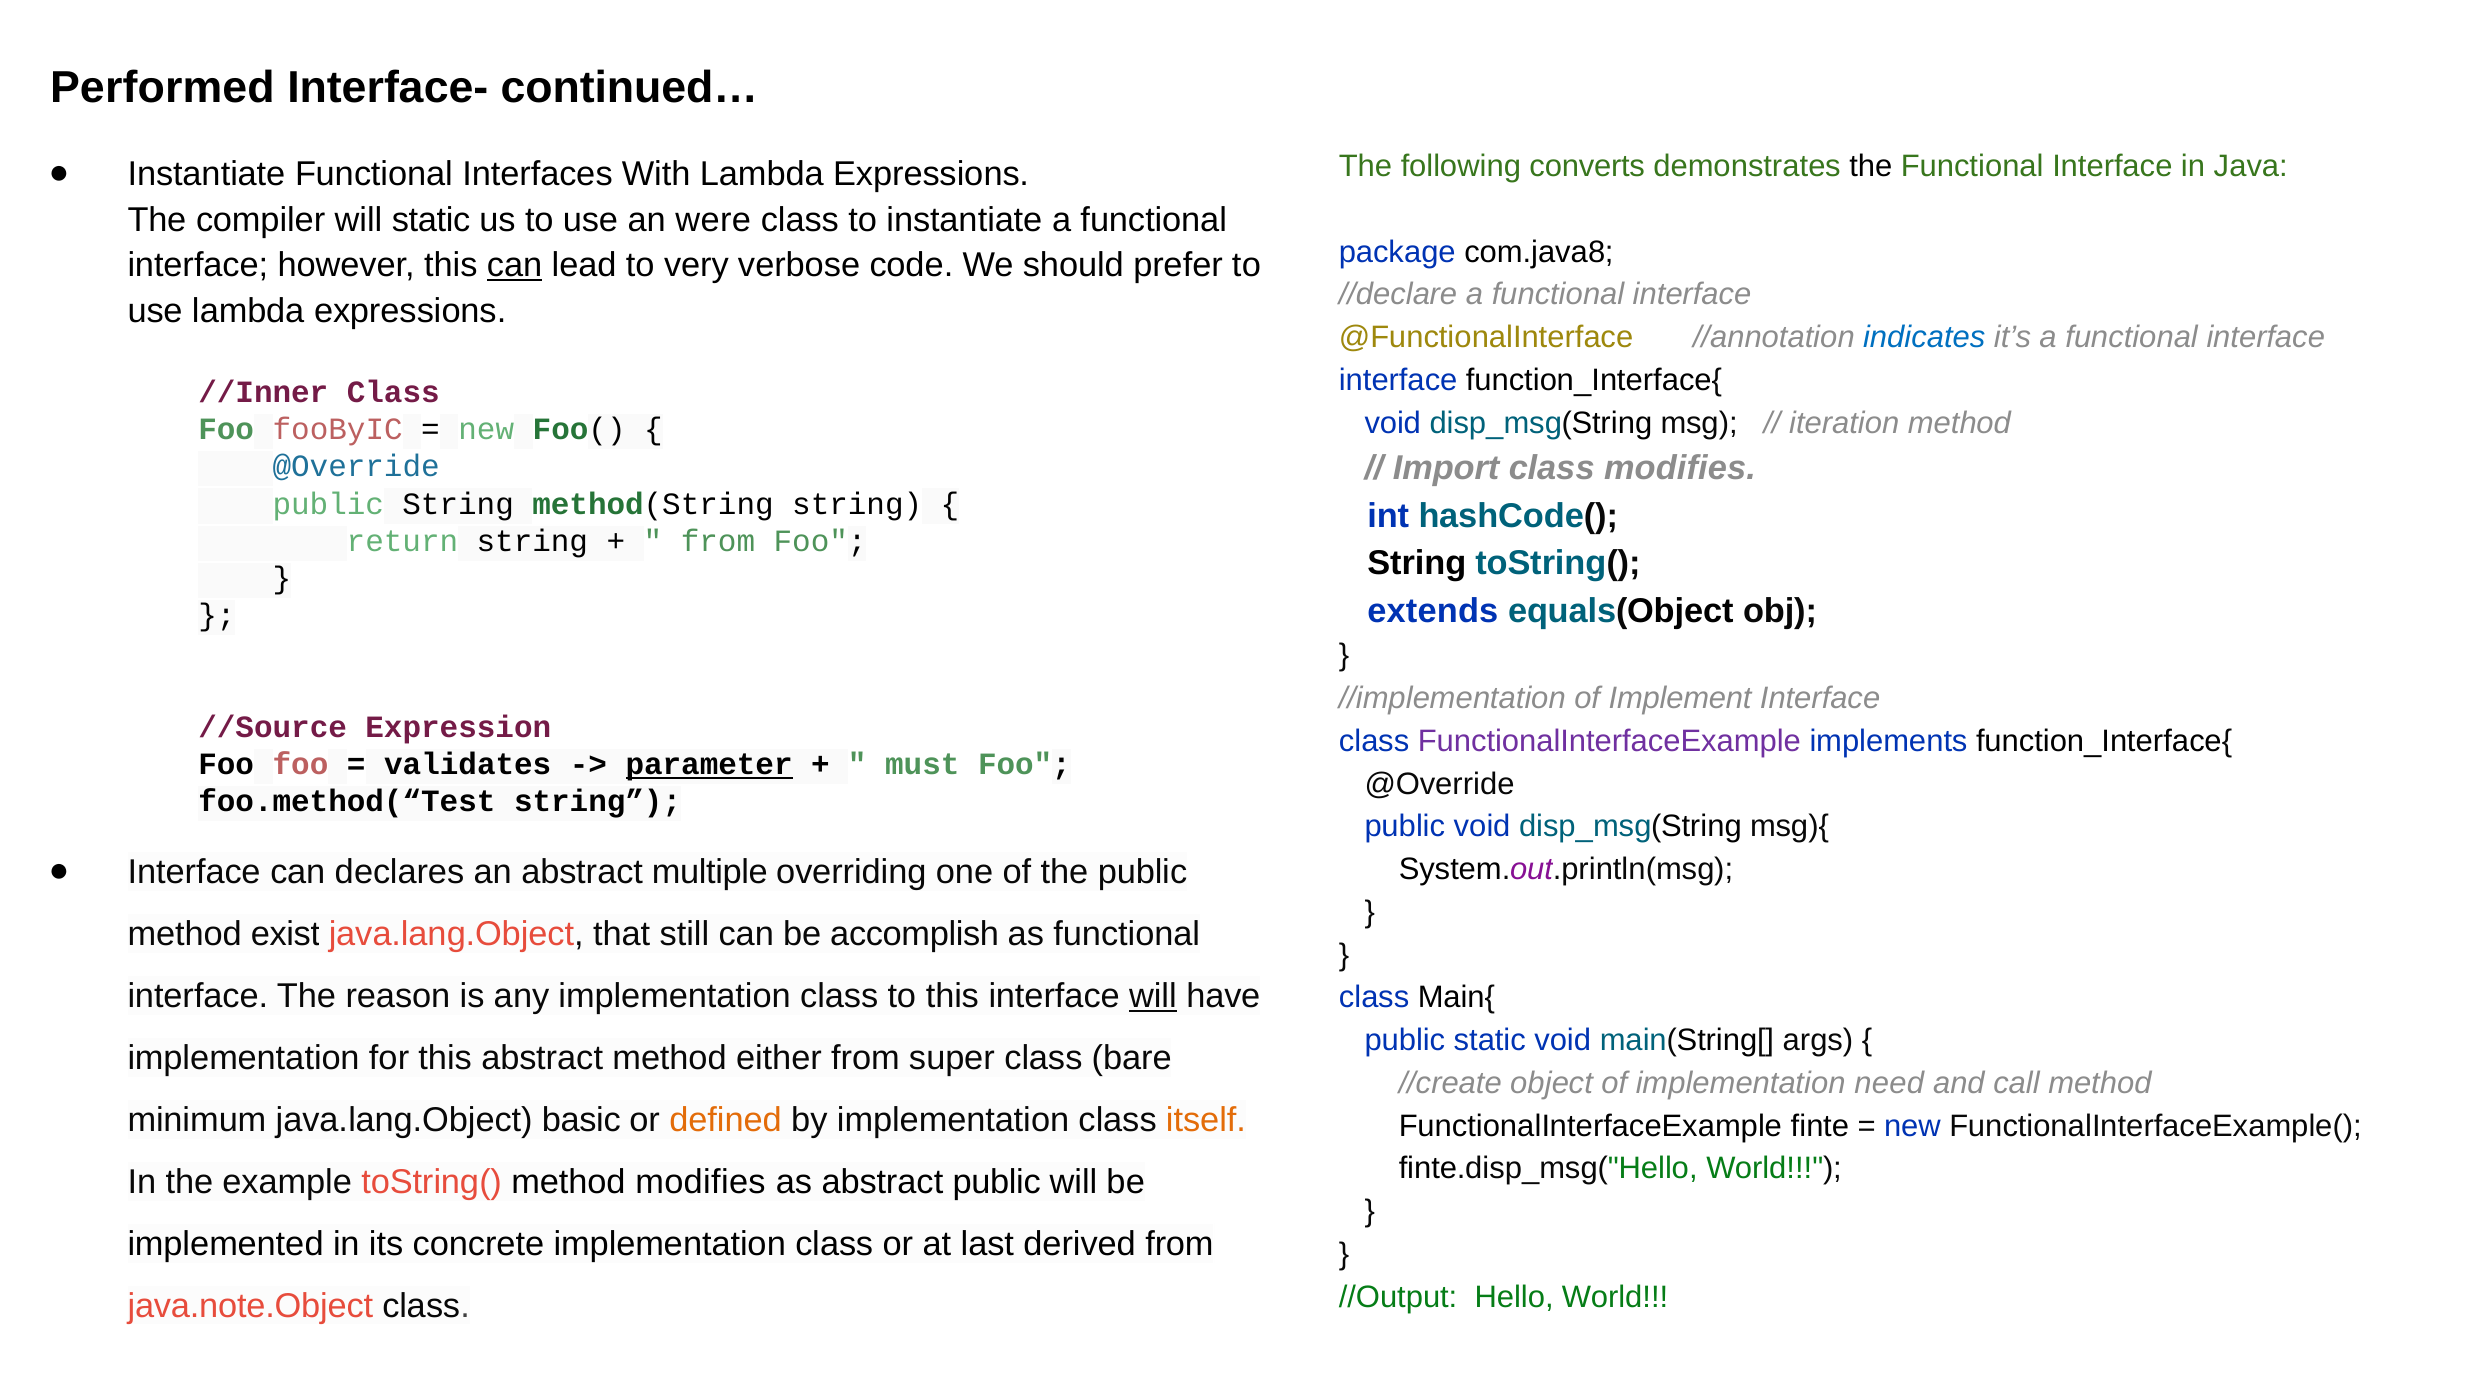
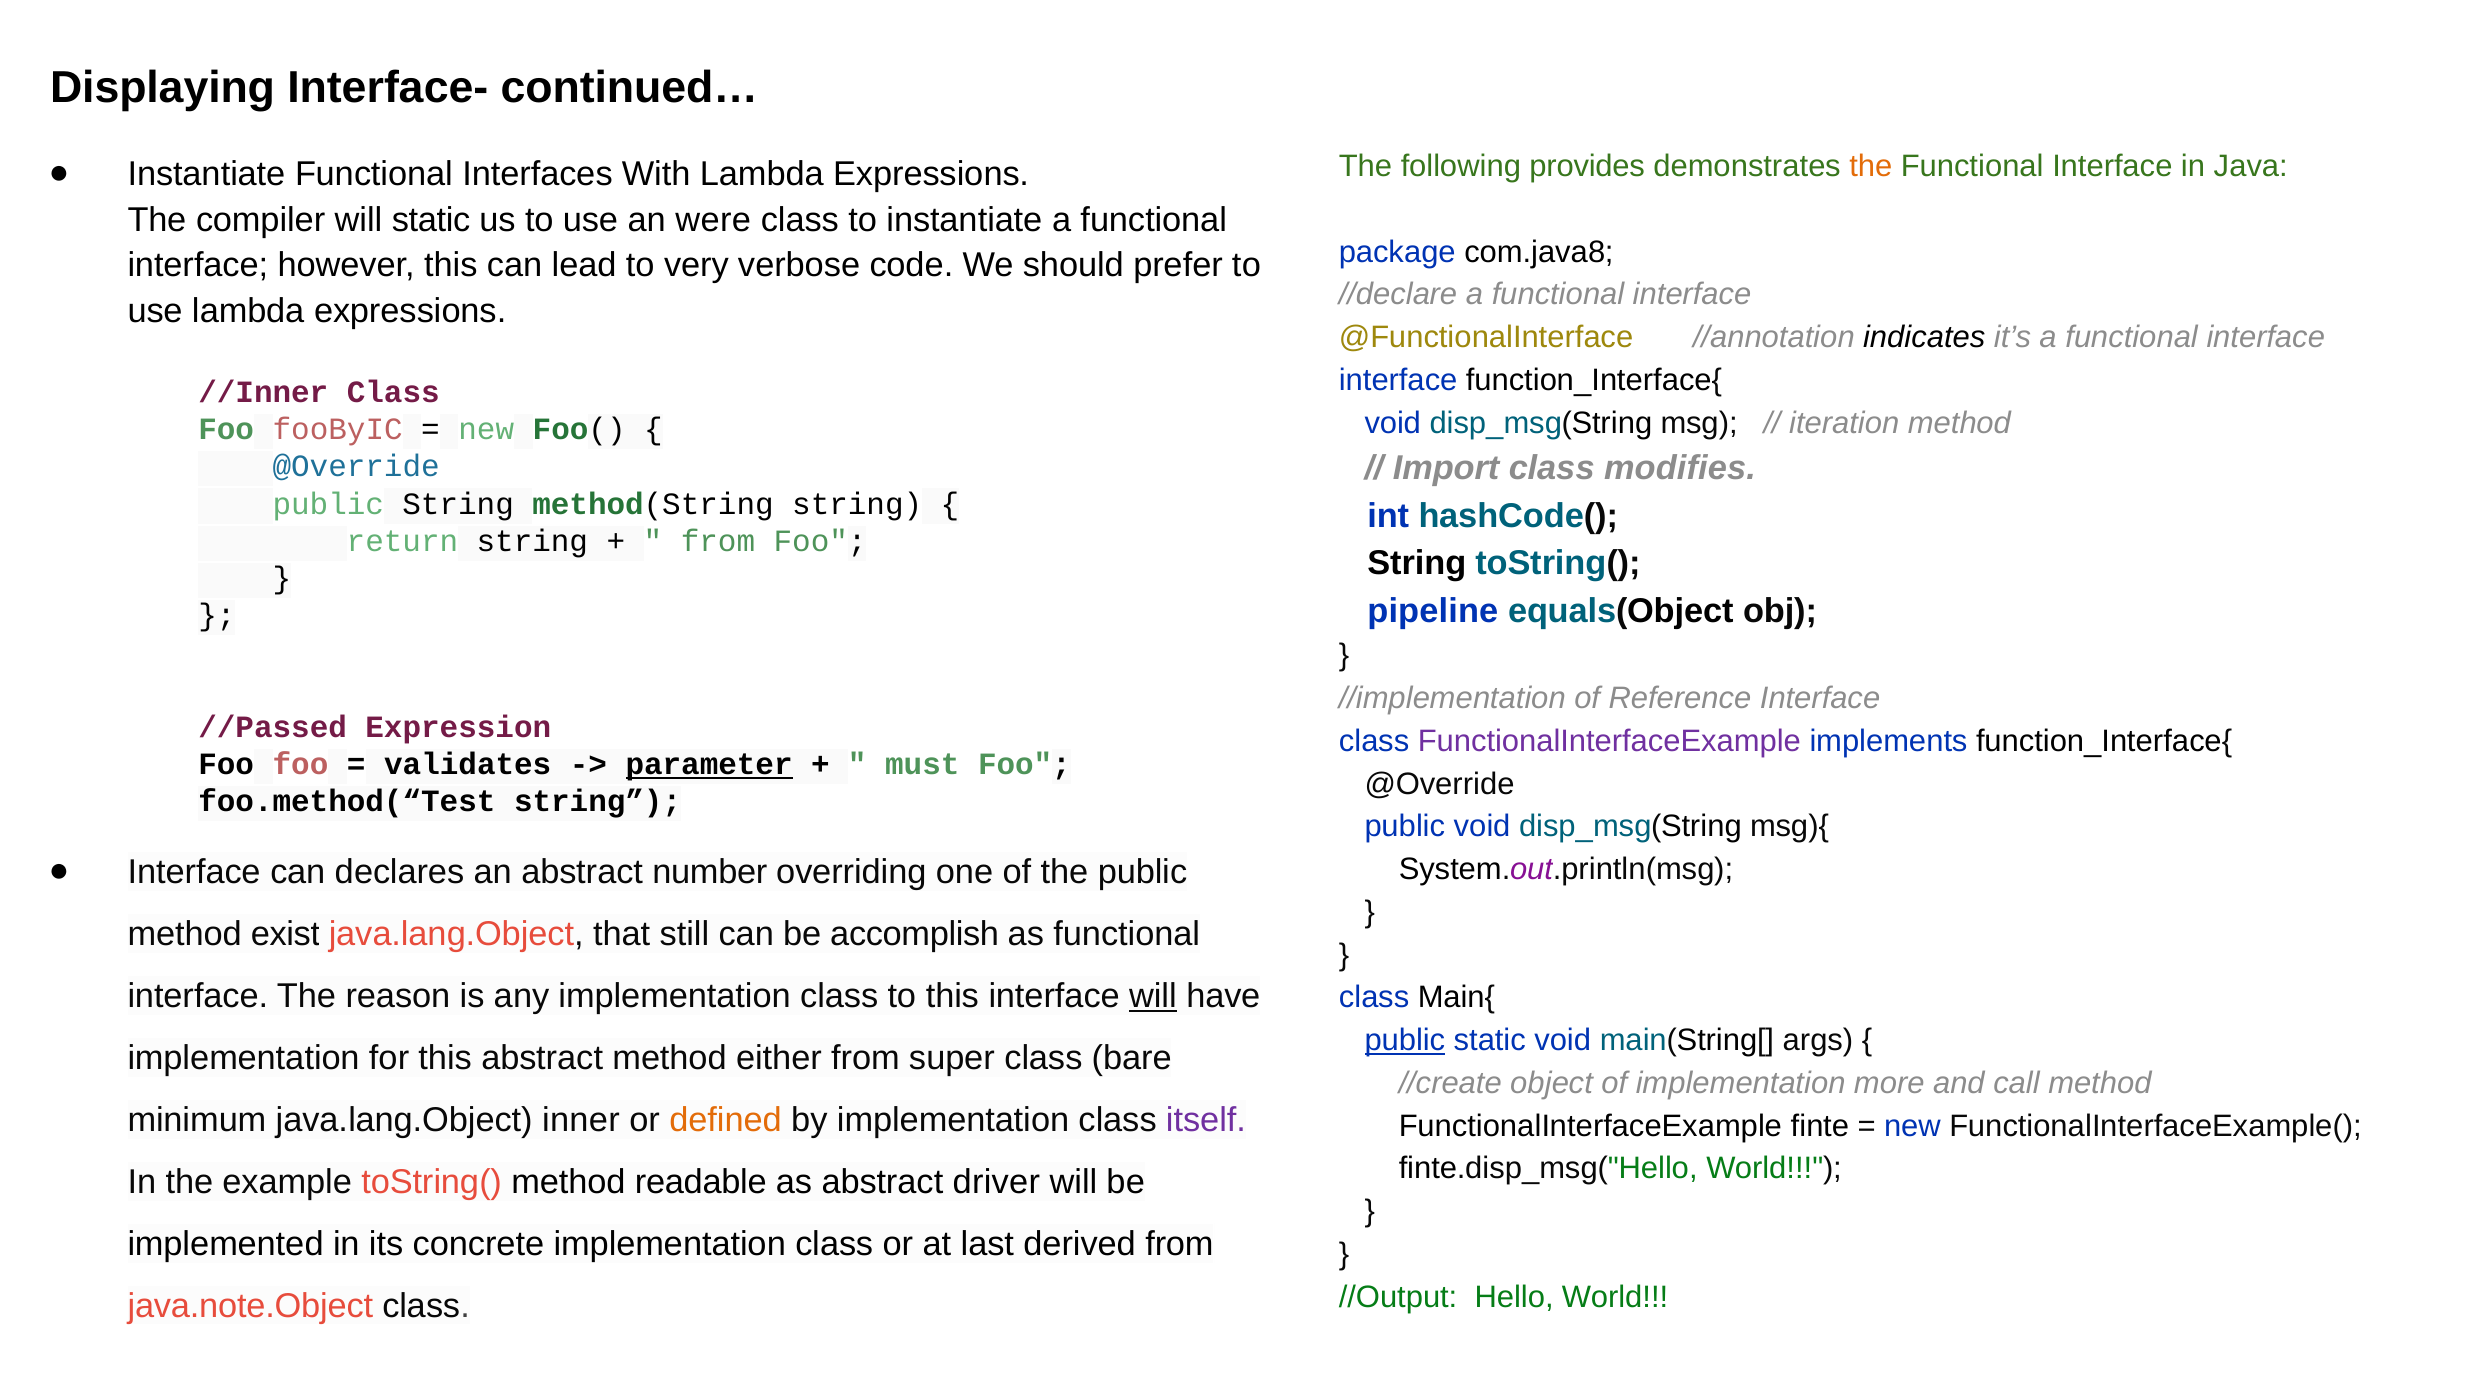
Performed: Performed -> Displaying (163, 88)
converts: converts -> provides (1587, 166)
the colour: black -> orange (1871, 166)
can underline: present -> none (515, 265)
indicates colour: blue -> black (1924, 337)
extends: extends -> pipeline (1433, 611)
Implement: Implement -> Reference (1680, 698)
//Source: //Source -> //Passed (273, 727)
multiple: multiple -> number (710, 872)
public underline: none -> present (1405, 1040)
need: need -> more (1889, 1083)
basic: basic -> inner (581, 1120)
itself colour: orange -> purple (1206, 1120)
method modifies: modifies -> readable (701, 1182)
abstract public: public -> driver (996, 1182)
